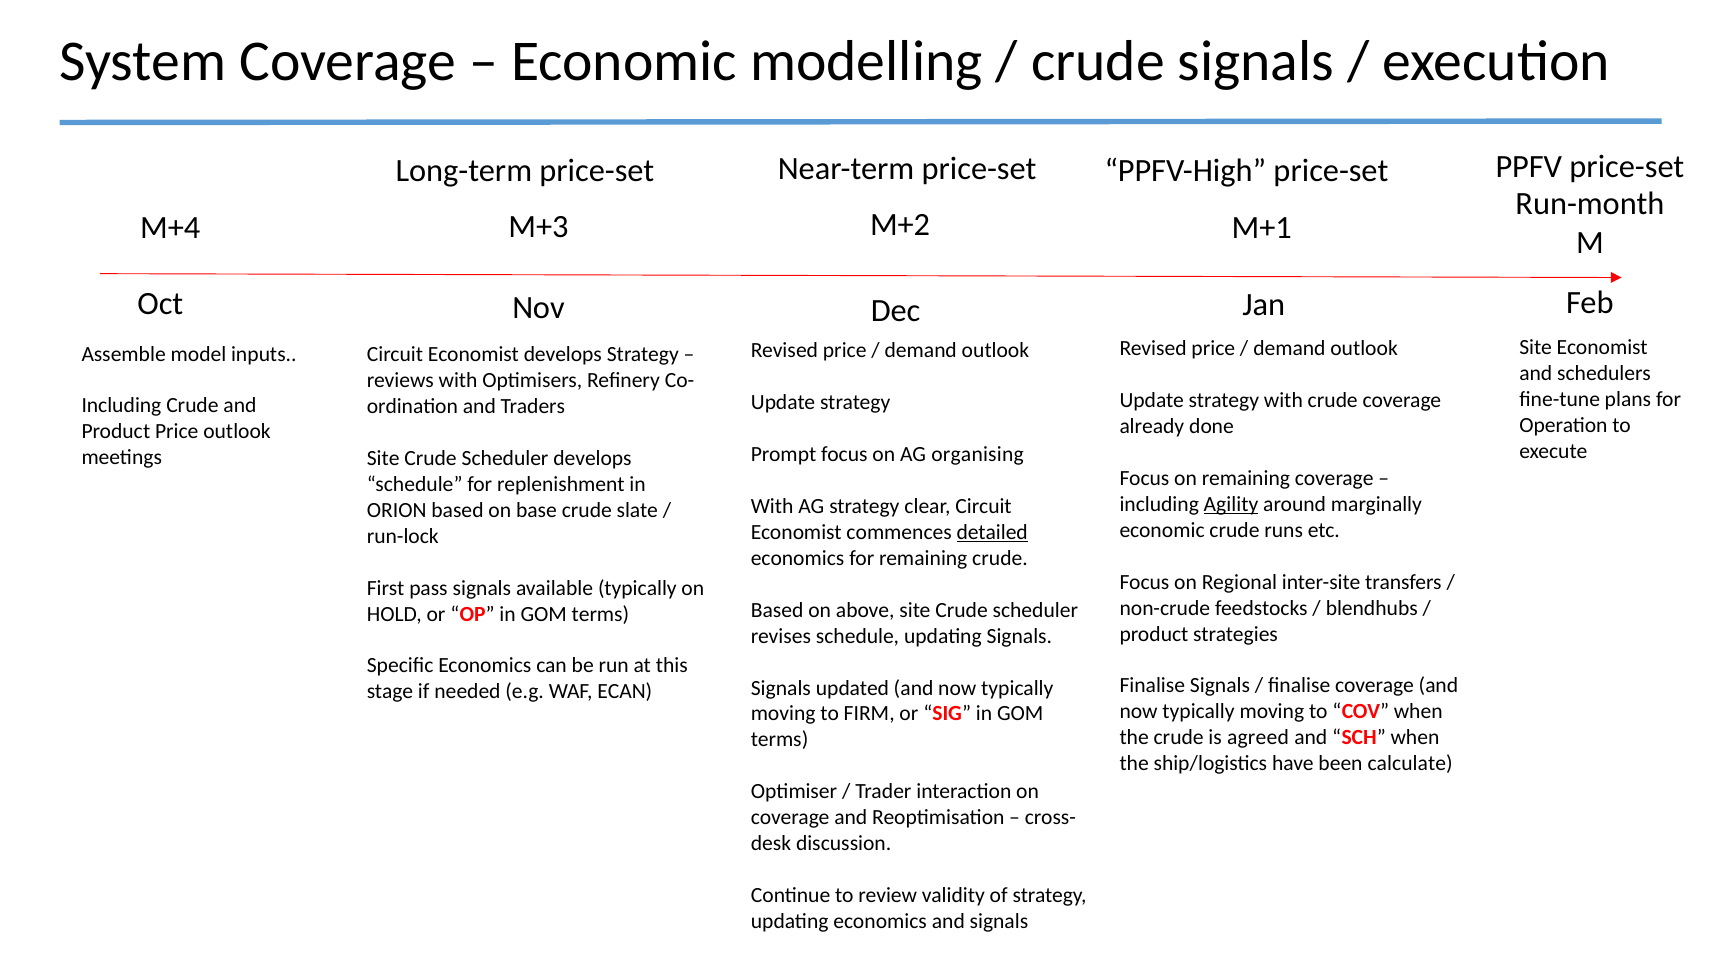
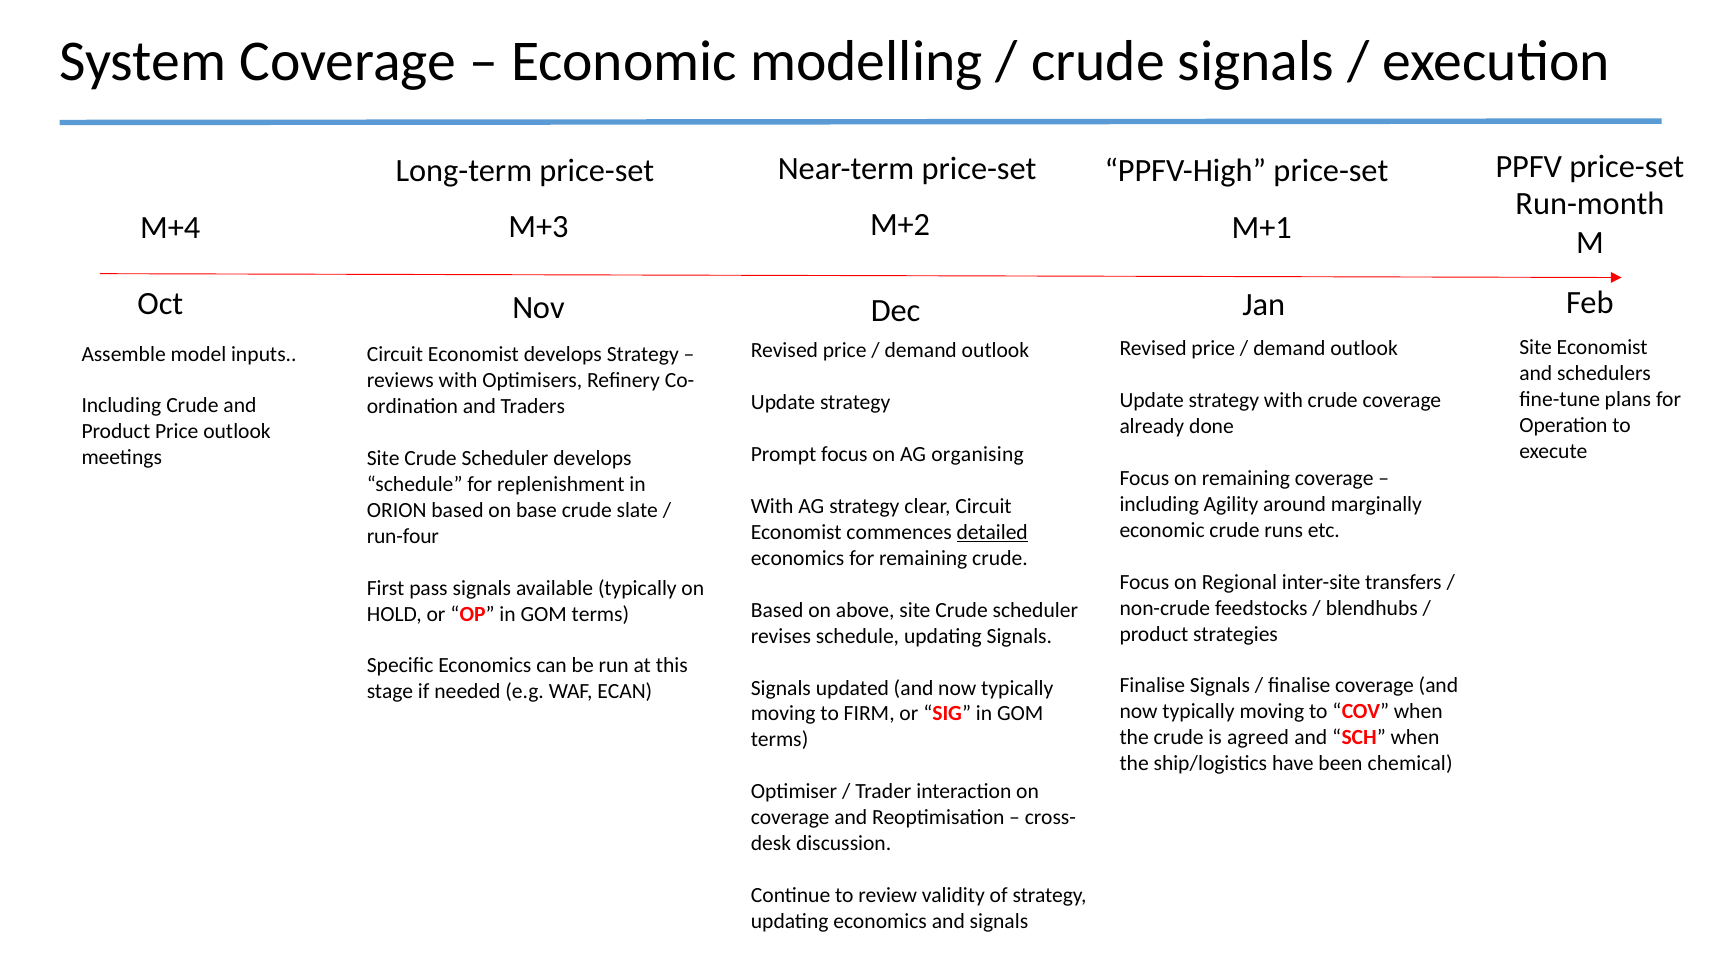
Agility underline: present -> none (1231, 504)
run-lock: run-lock -> run-four (403, 536)
calculate: calculate -> chemical (1410, 763)
